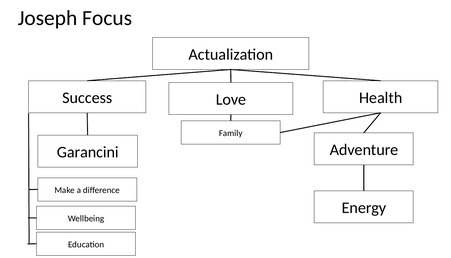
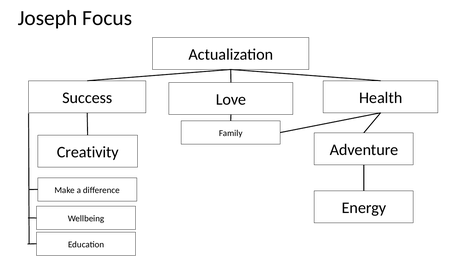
Garancini: Garancini -> Creativity (88, 152)
